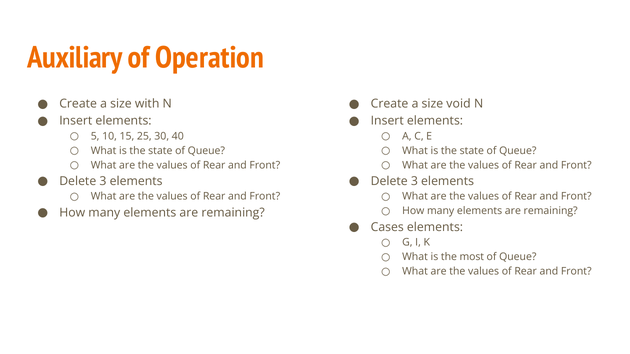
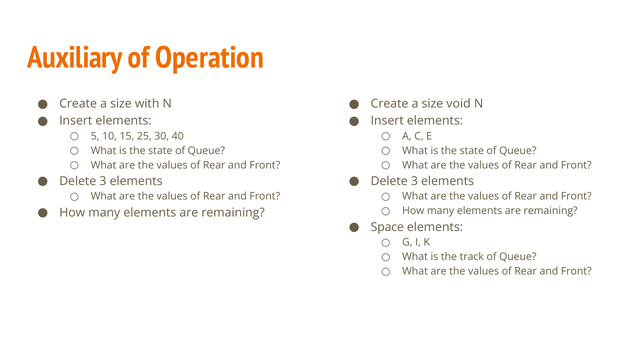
Cases: Cases -> Space (387, 227)
most: most -> track (472, 257)
